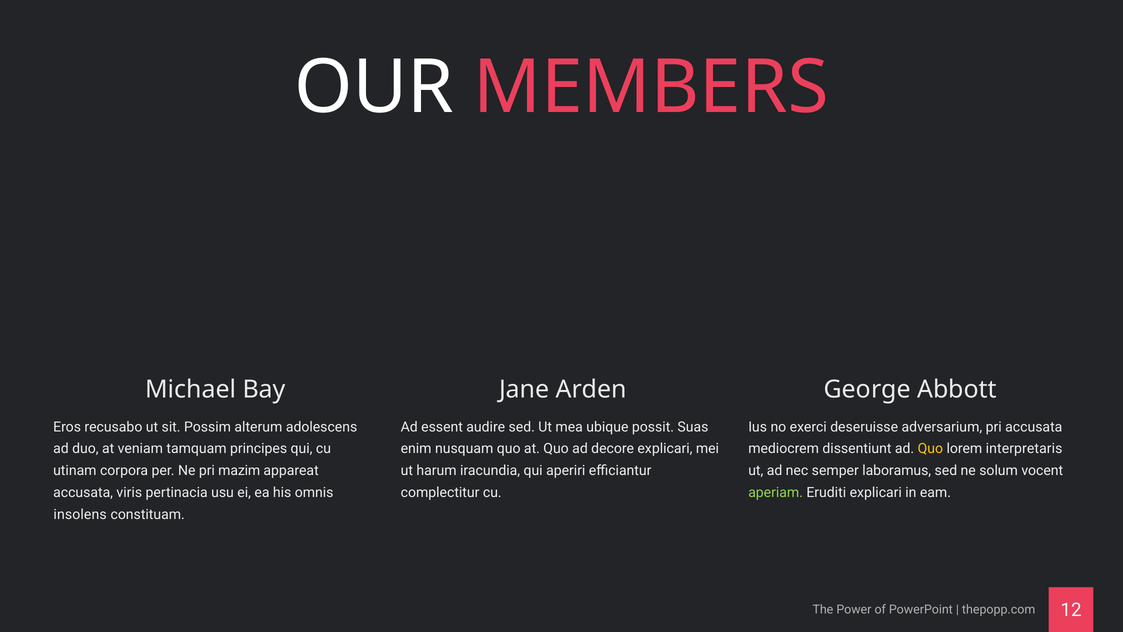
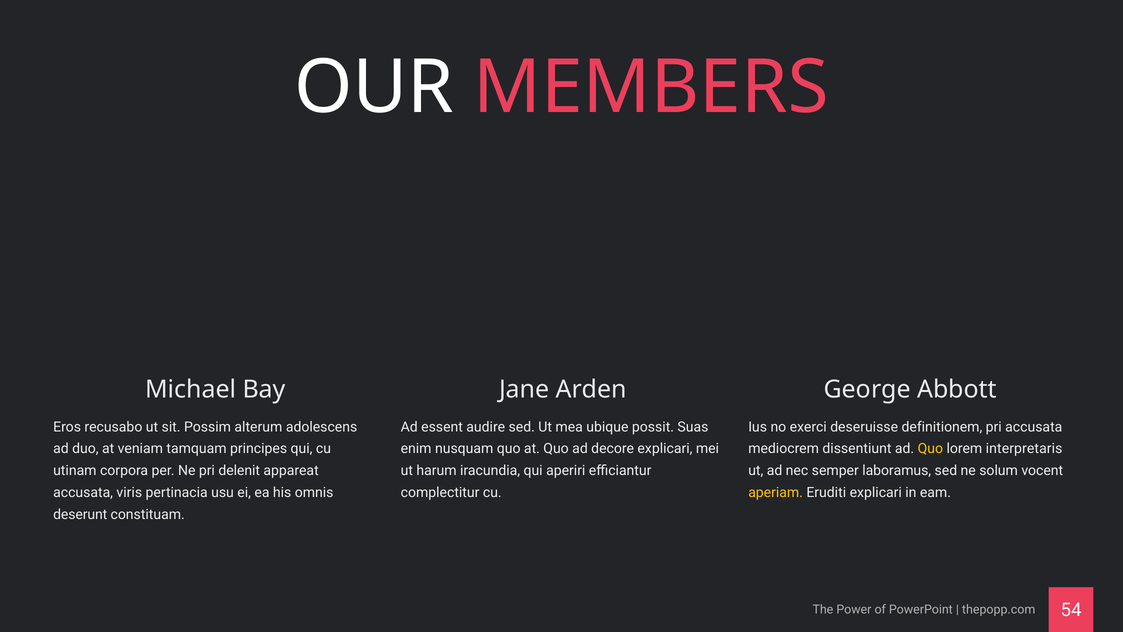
adversarium: adversarium -> definitionem (942, 427)
mazim: mazim -> delenit (239, 470)
aperiam colour: light green -> yellow (776, 492)
insolens: insolens -> deserunt (80, 514)
12: 12 -> 54 (1071, 610)
